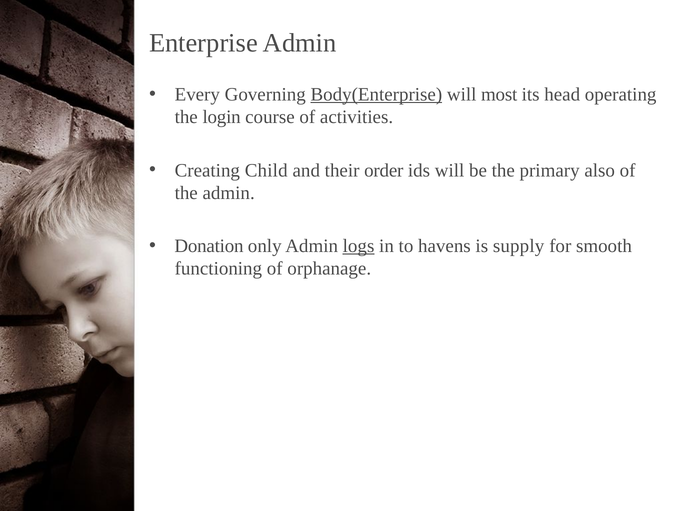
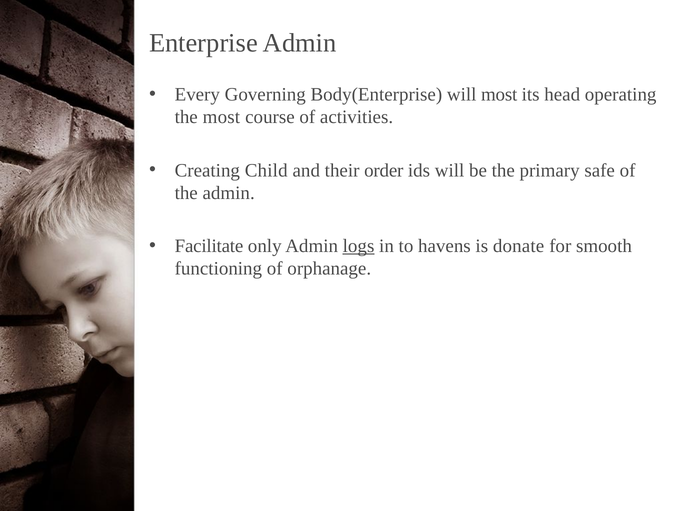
Body(Enterprise underline: present -> none (376, 95)
the login: login -> most (221, 117)
also: also -> safe (600, 170)
Donation: Donation -> Facilitate (209, 246)
supply: supply -> donate (519, 246)
